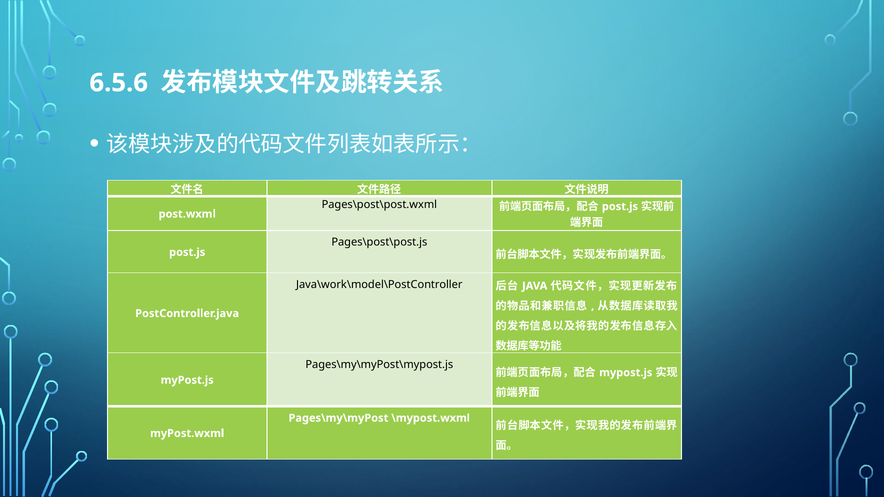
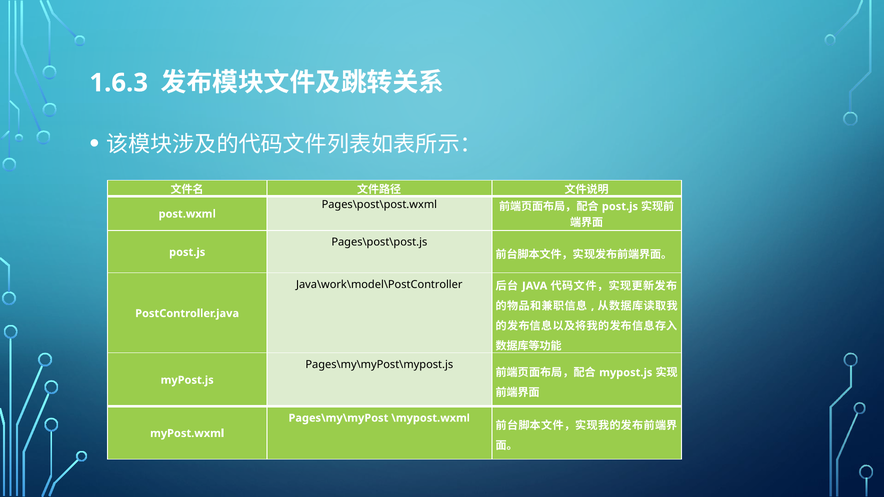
6.5.6: 6.5.6 -> 1.6.3 (119, 83)
